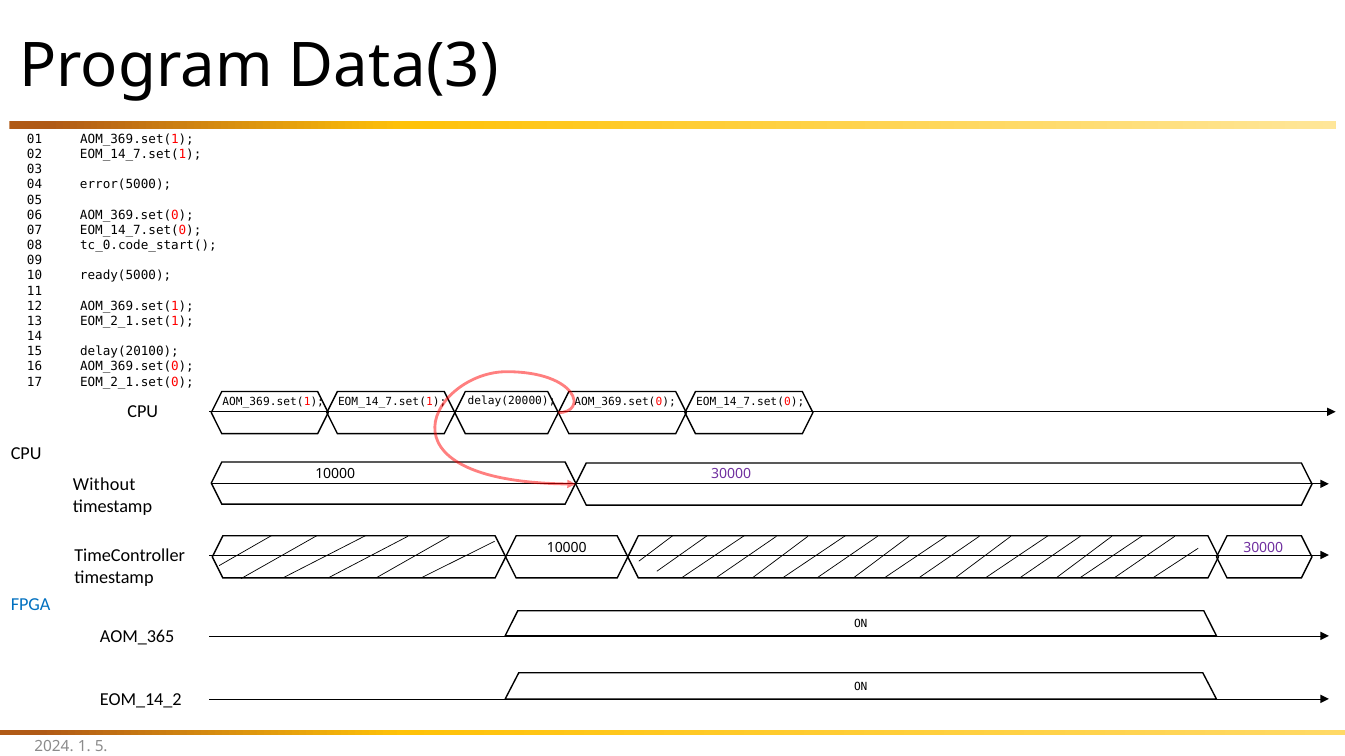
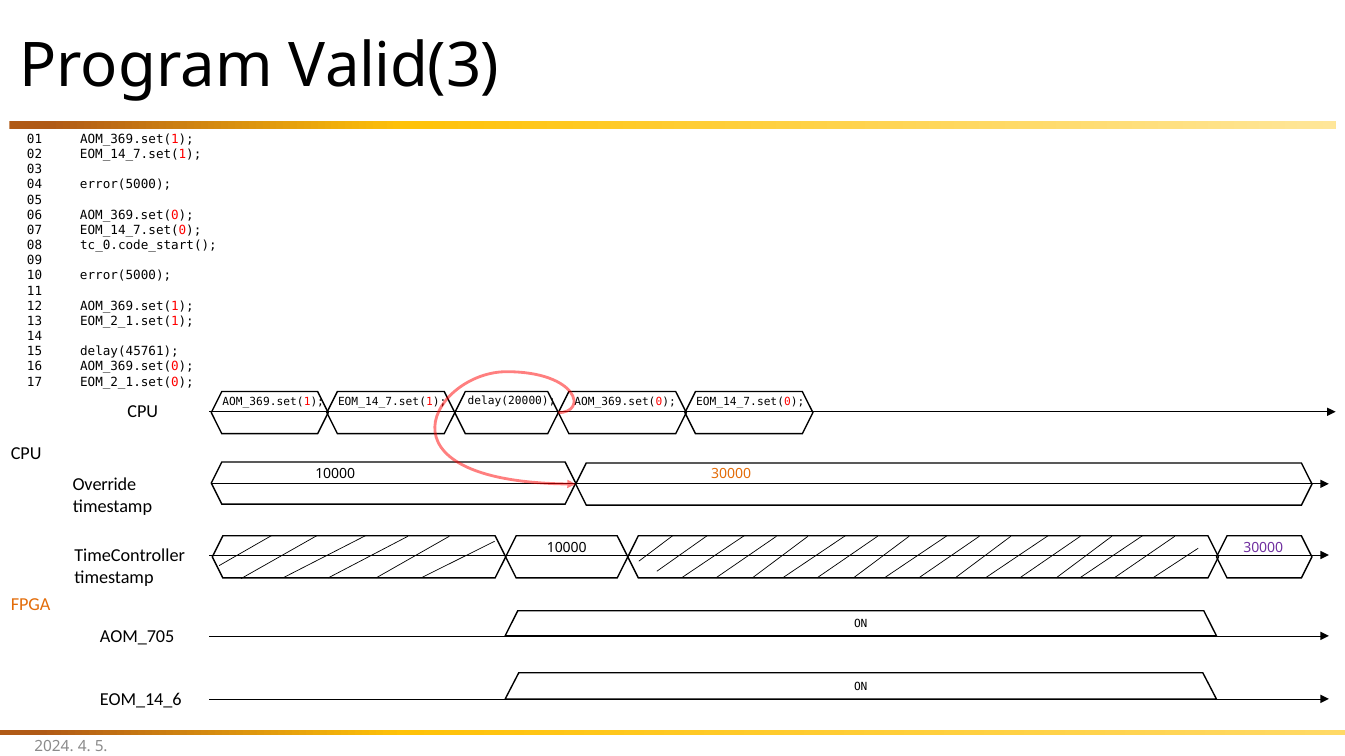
Data(3: Data(3 -> Valid(3 (394, 66)
10 ready(5000: ready(5000 -> error(5000 (126, 276)
delay(20100: delay(20100 -> delay(45761 (129, 352)
30000 colour: purple -> orange (731, 474)
Without: Without -> Override (104, 485)
FPGA colour: blue -> orange (31, 605)
AOM_365: AOM_365 -> AOM_705 (137, 637)
EOM_14_2: EOM_14_2 -> EOM_14_6 (141, 700)
1: 1 -> 4 (84, 747)
